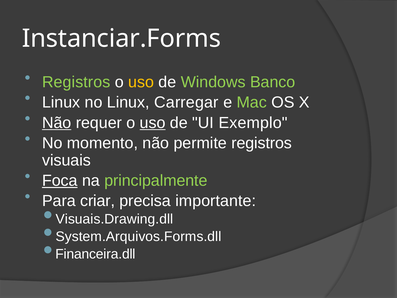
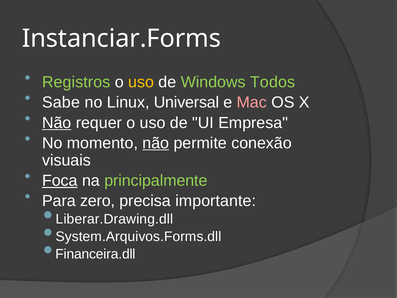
Banco: Banco -> Todos (273, 82)
Linux: Linux -> Sabe (61, 102)
Carregar: Carregar -> Universal (187, 102)
Mac colour: light green -> pink (252, 102)
uso underline: present -> none (153, 123)
Exemplo: Exemplo -> Empresa (253, 123)
não underline: none -> present (156, 143)
permite registros: registros -> conexão (262, 143)
criar: criar -> zero (98, 201)
Visuais.Drawing.dll: Visuais.Drawing.dll -> Liberar.Drawing.dll (114, 219)
